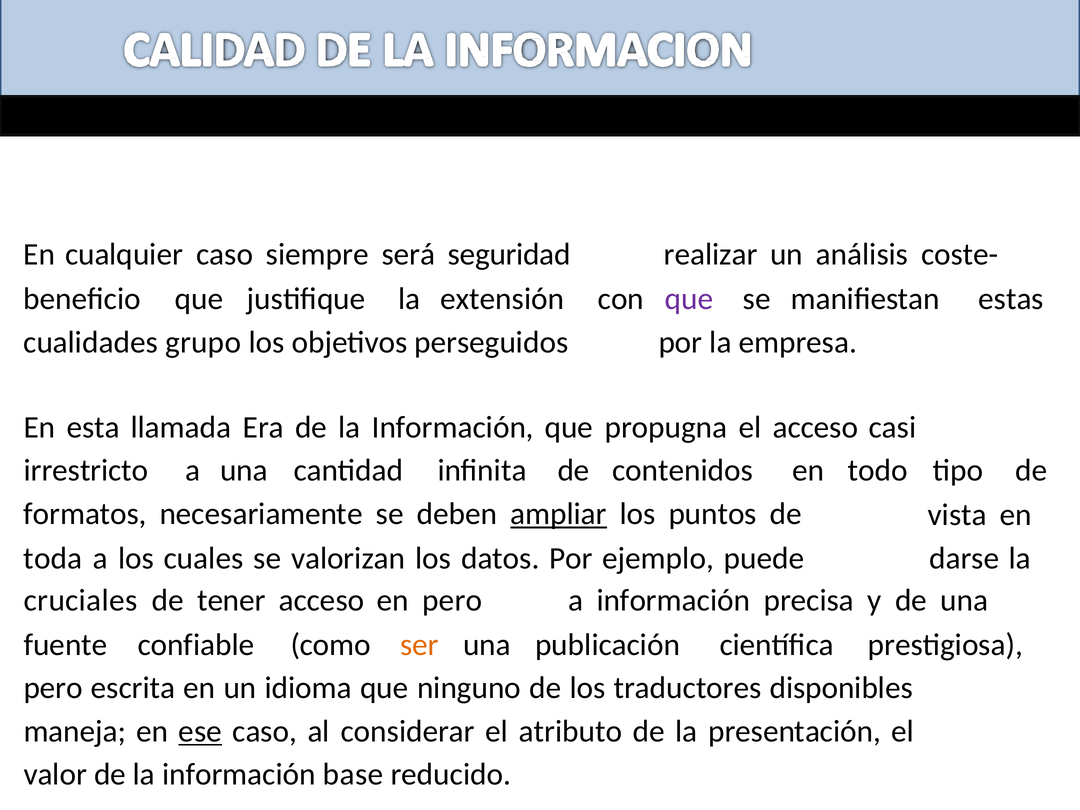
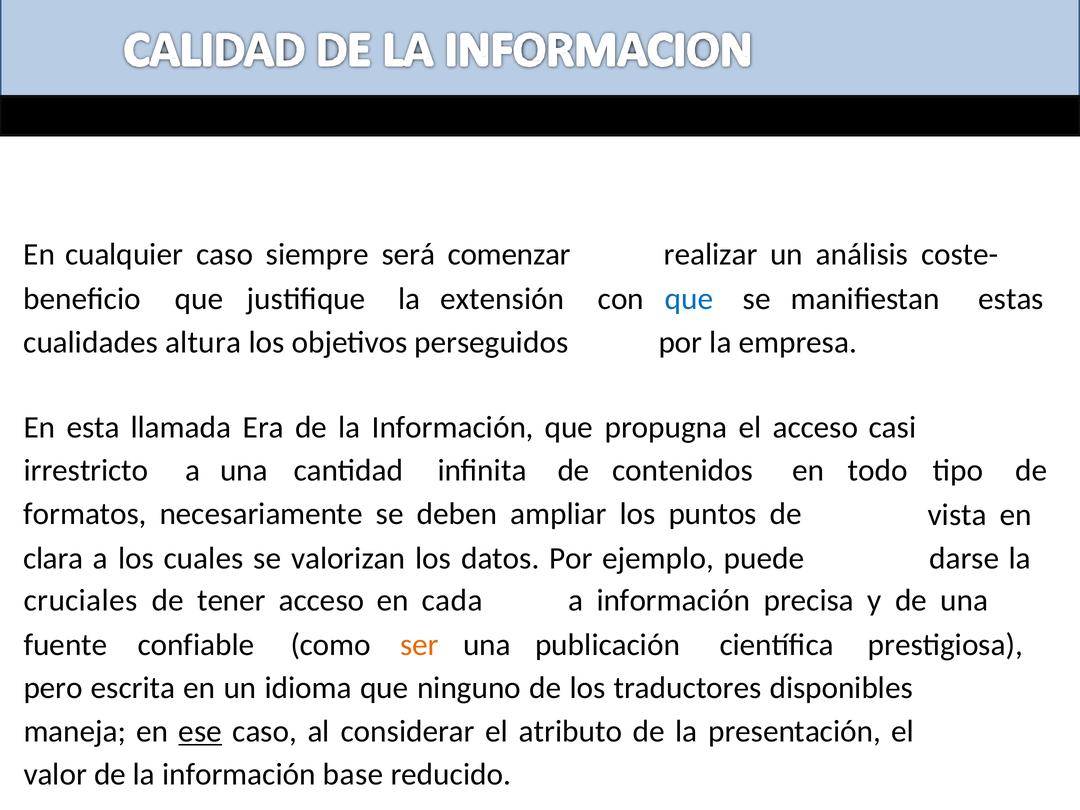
seguridad: seguridad -> comenzar (509, 255)
que colour: purple -> blue (689, 299)
grupo: grupo -> altura (203, 342)
ampliar underline: present -> none (559, 514)
toda: toda -> clara (53, 558)
en pero: pero -> cada (452, 600)
